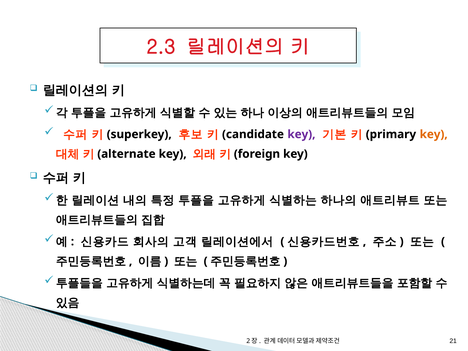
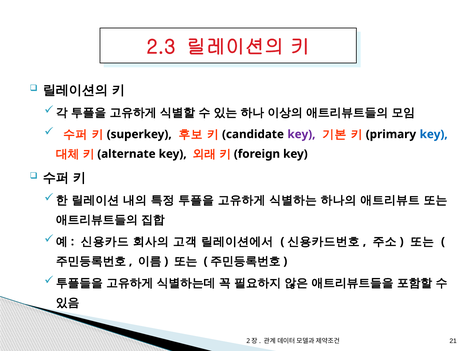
key colour: orange -> blue (434, 134)
